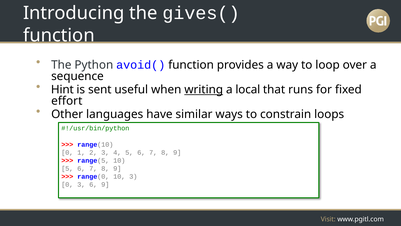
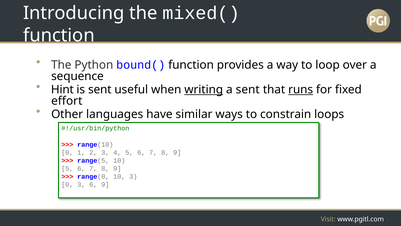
gives(: gives( -> mixed( (201, 13)
avoid(: avoid( -> bound( (141, 65)
a local: local -> sent (248, 89)
runs underline: none -> present (301, 89)
